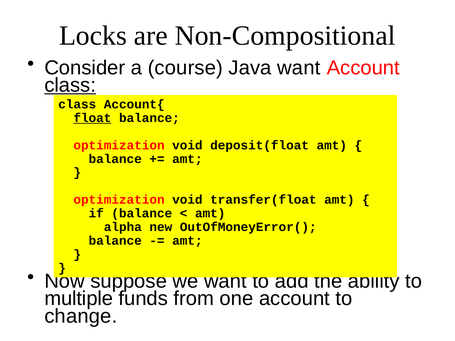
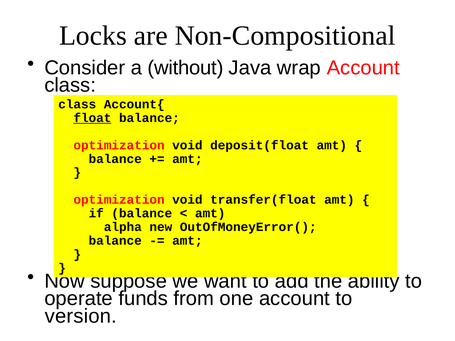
course: course -> without (186, 68)
Java want: want -> wrap (299, 68)
class underline: present -> none (70, 85)
multiple: multiple -> operate (79, 299)
change: change -> version (81, 316)
